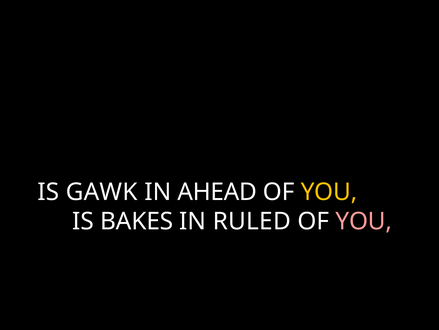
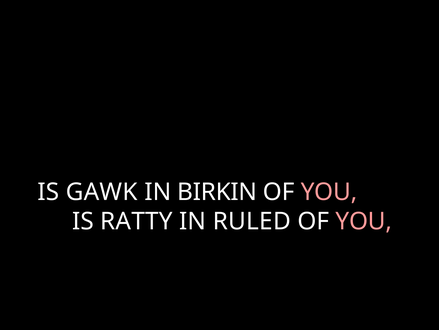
AHEAD: AHEAD -> BIRKIN (217, 192)
YOU colour: yellow -> pink (329, 192)
BAKES: BAKES -> RATTY (137, 221)
